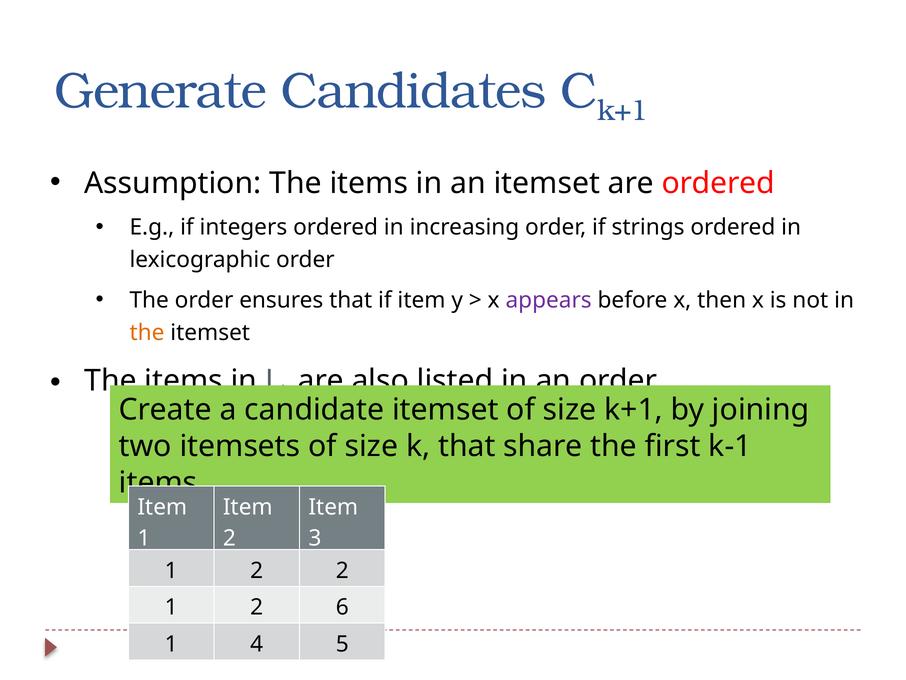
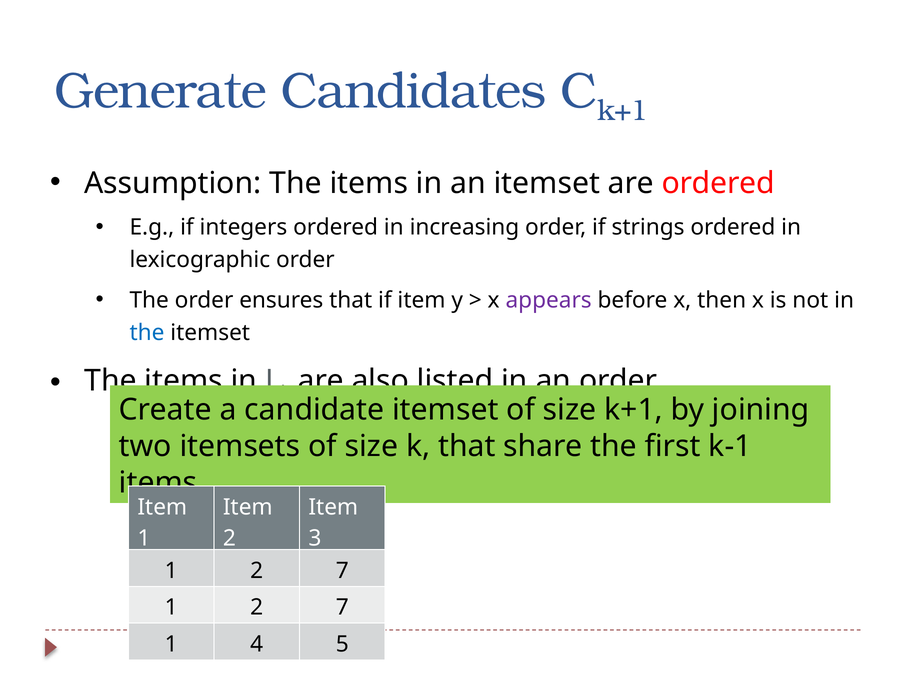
the colour: orange -> blue (147, 332)
2: 2 -> 7 (342, 570)
6: 6 -> 7 (342, 607)
